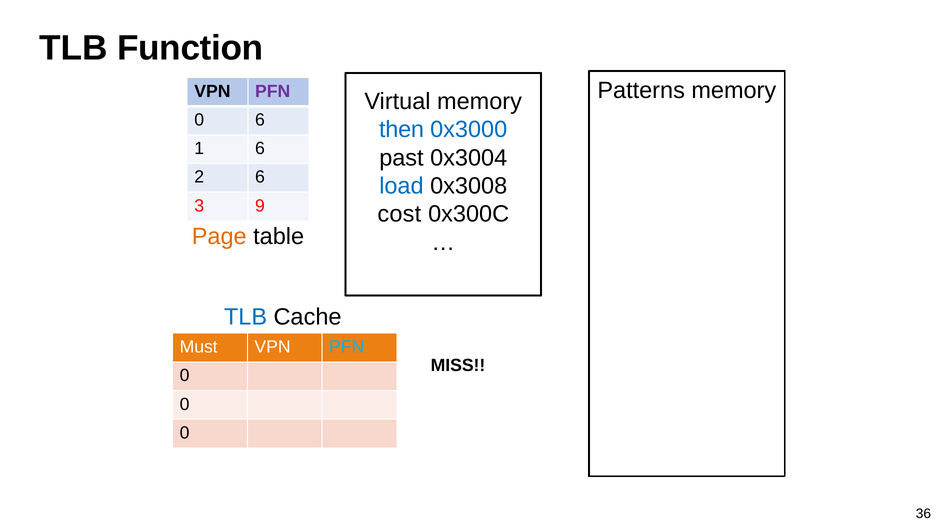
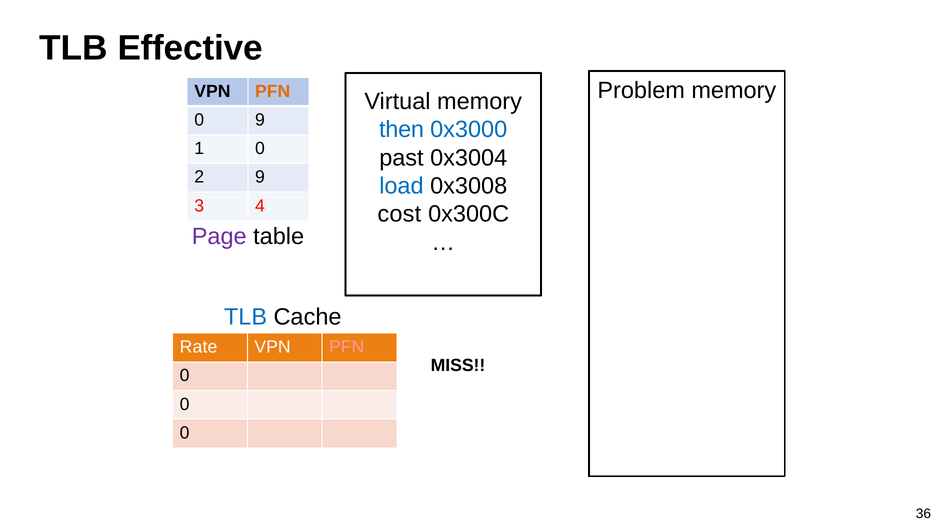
Function: Function -> Effective (190, 48)
Patterns: Patterns -> Problem (641, 90)
PFN colour: purple -> orange (273, 91)
0 6: 6 -> 9 (260, 120)
1 6: 6 -> 0 (260, 149)
2 6: 6 -> 9 (260, 177)
9: 9 -> 4 (260, 206)
Page colour: orange -> purple (219, 236)
Must: Must -> Rate (199, 347)
PFN colour: light blue -> pink (347, 347)
